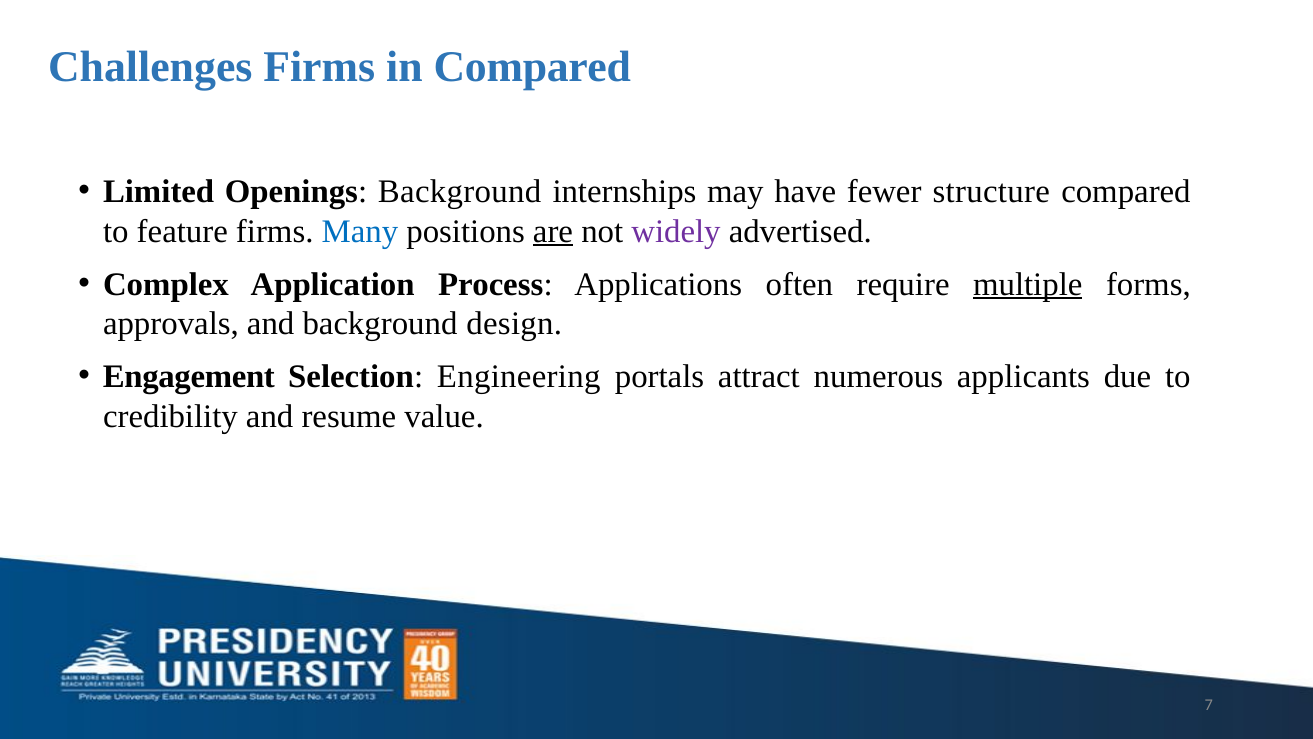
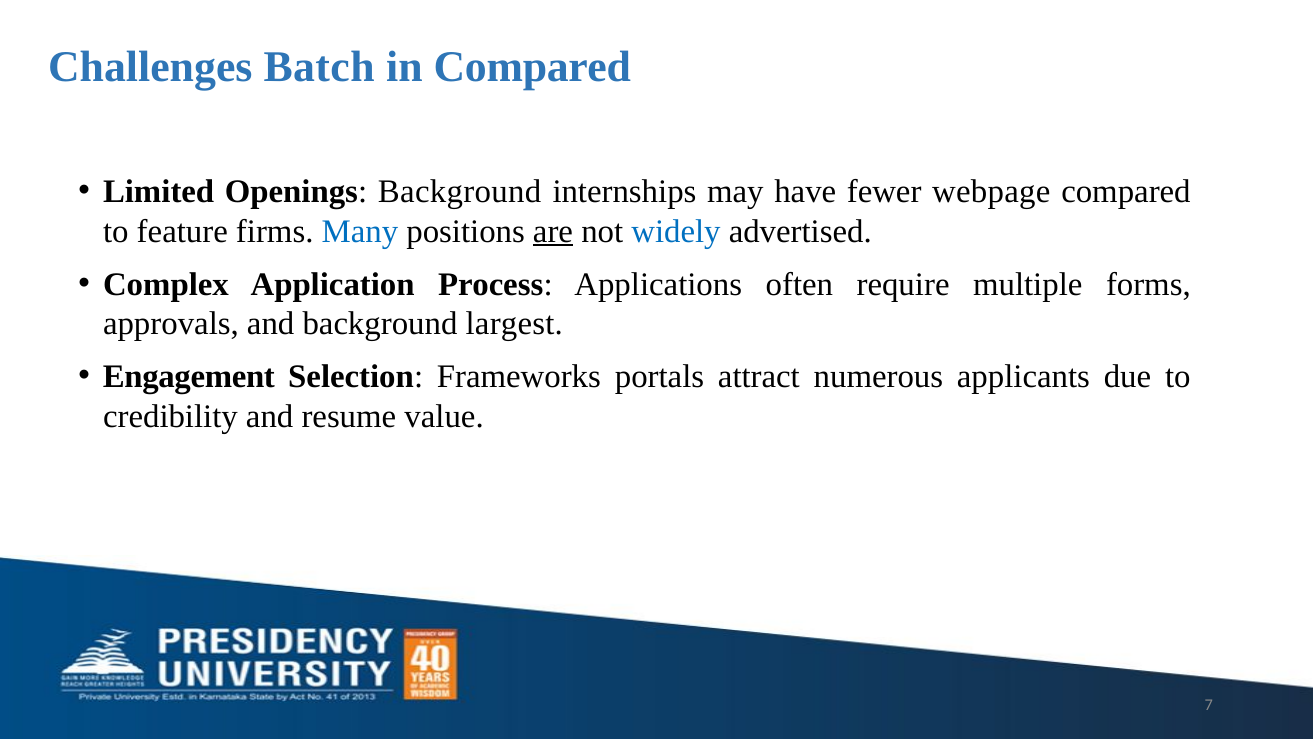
Challenges Firms: Firms -> Batch (319, 67)
structure: structure -> webpage (991, 192)
widely colour: purple -> blue (676, 231)
multiple underline: present -> none (1028, 284)
design: design -> largest (514, 324)
Engineering: Engineering -> Frameworks (519, 377)
